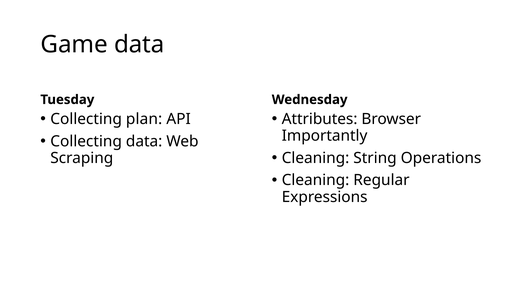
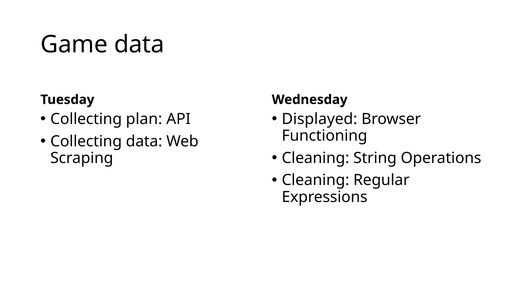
Attributes: Attributes -> Displayed (320, 119)
Importantly: Importantly -> Functioning (325, 136)
